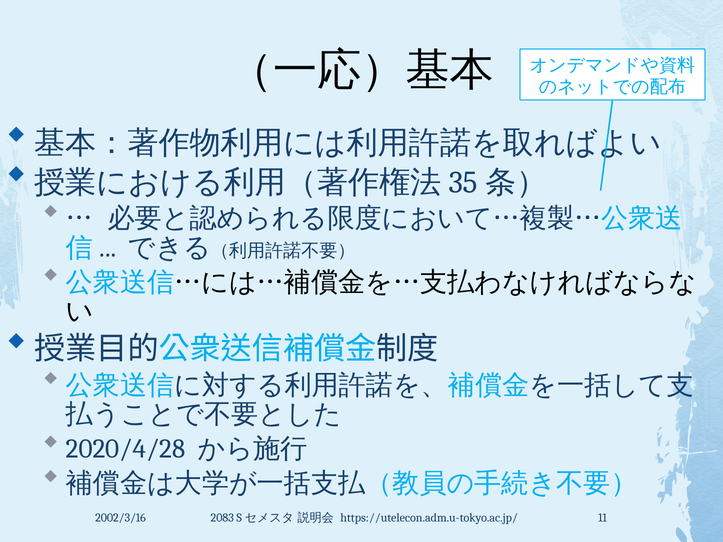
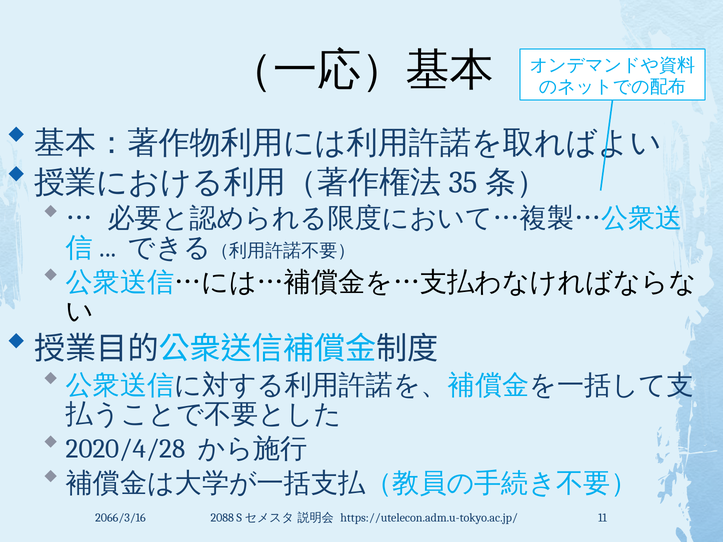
2002/3/16: 2002/3/16 -> 2066/3/16 (120, 518)
2083: 2083 -> 2088 (222, 518)
